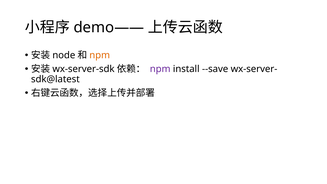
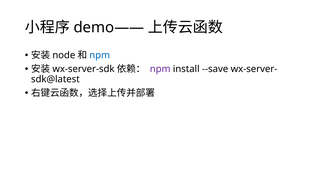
npm colour: orange -> blue (100, 55)
